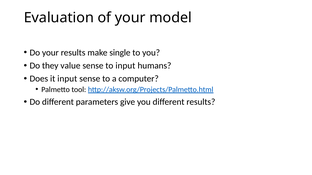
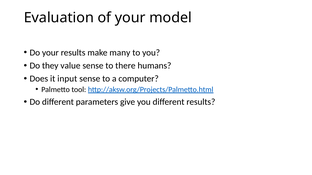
single: single -> many (120, 53)
to input: input -> there (125, 66)
